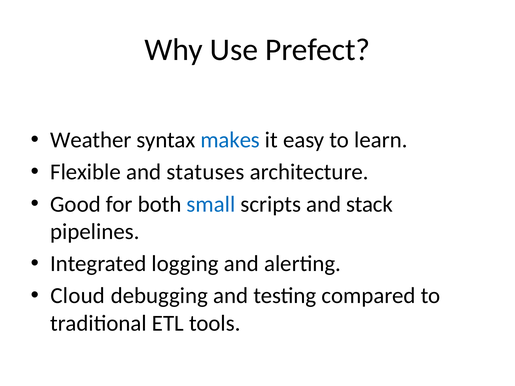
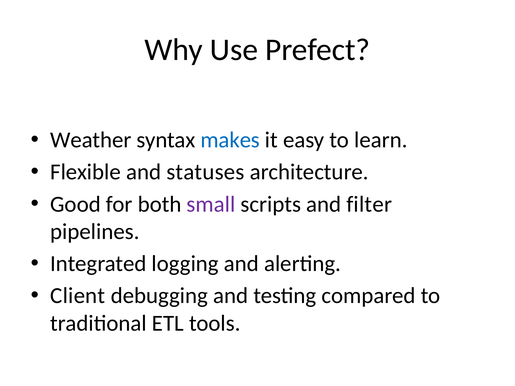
small colour: blue -> purple (211, 204)
stack: stack -> filter (369, 204)
Cloud: Cloud -> Client (78, 296)
